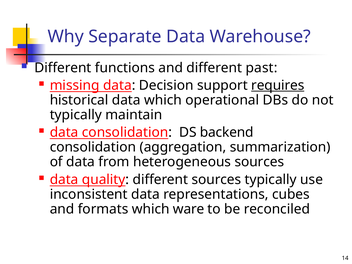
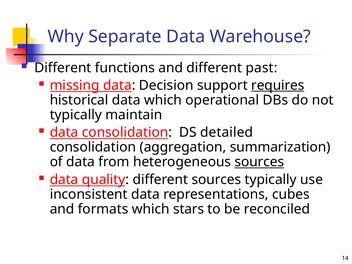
backend: backend -> detailed (227, 132)
sources underline: none -> present (259, 162)
ware: ware -> stars (189, 209)
